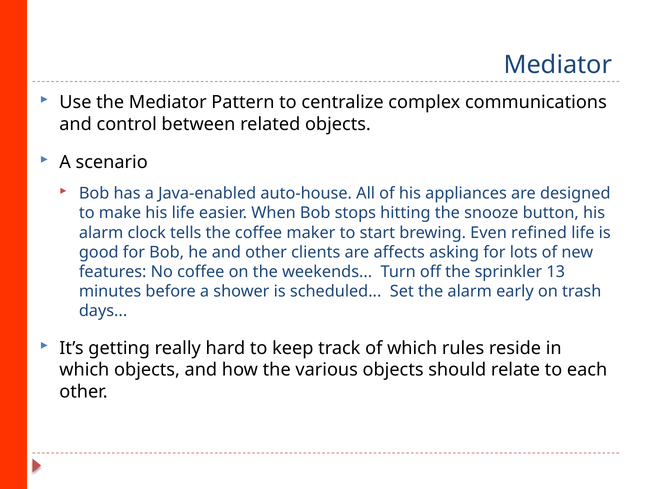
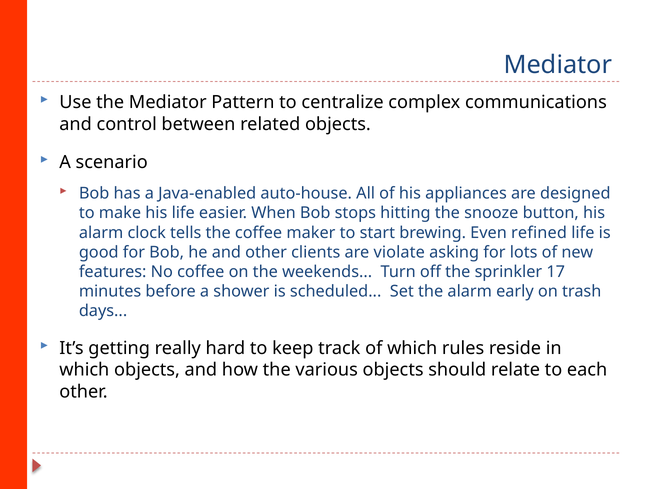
affects: affects -> violate (399, 252)
13: 13 -> 17 (556, 272)
